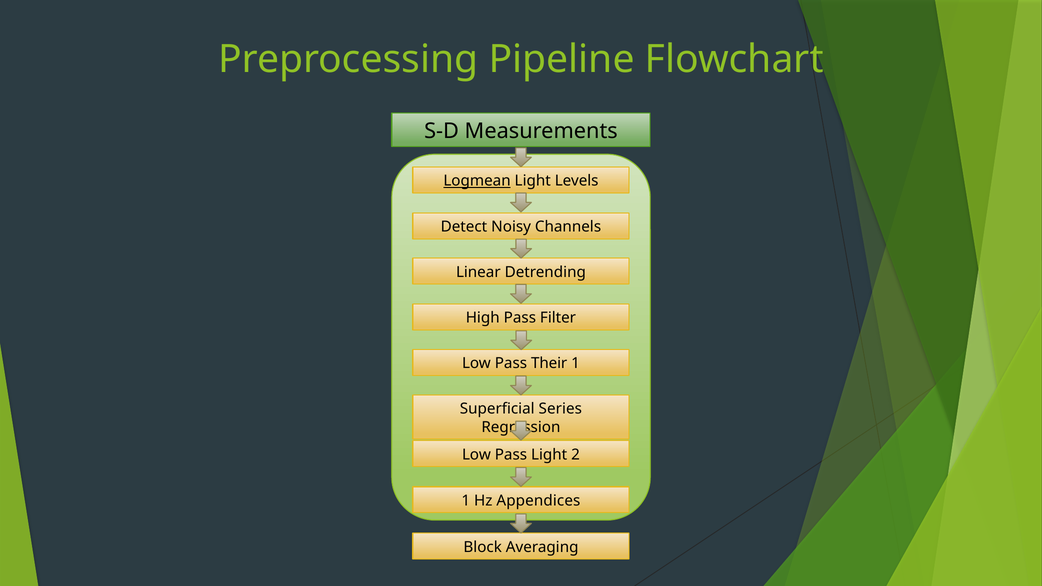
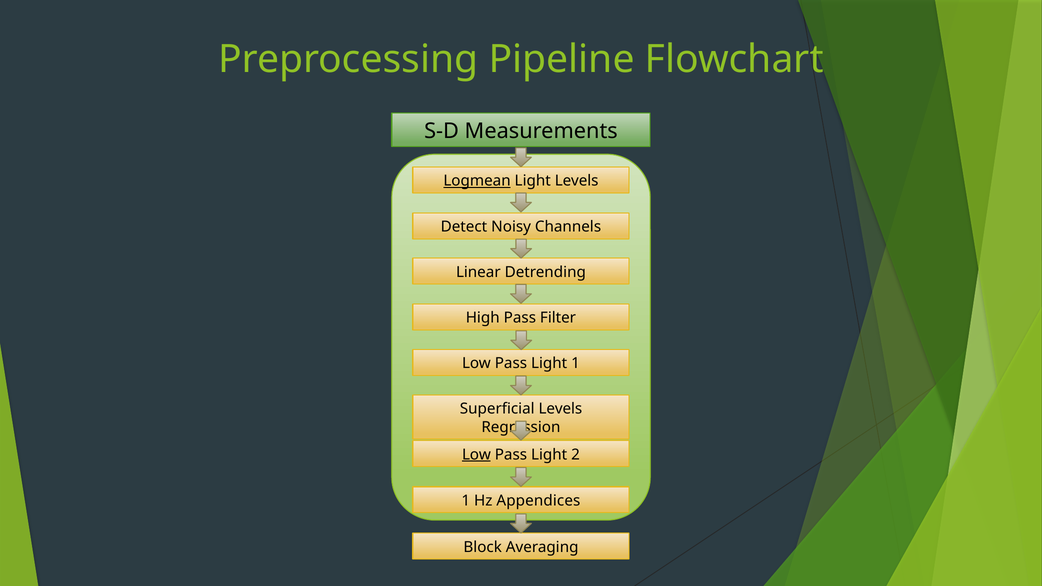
Their: Their -> Light (549, 364)
Superficial Series: Series -> Levels (560, 409)
Low underline: none -> present (476, 455)
